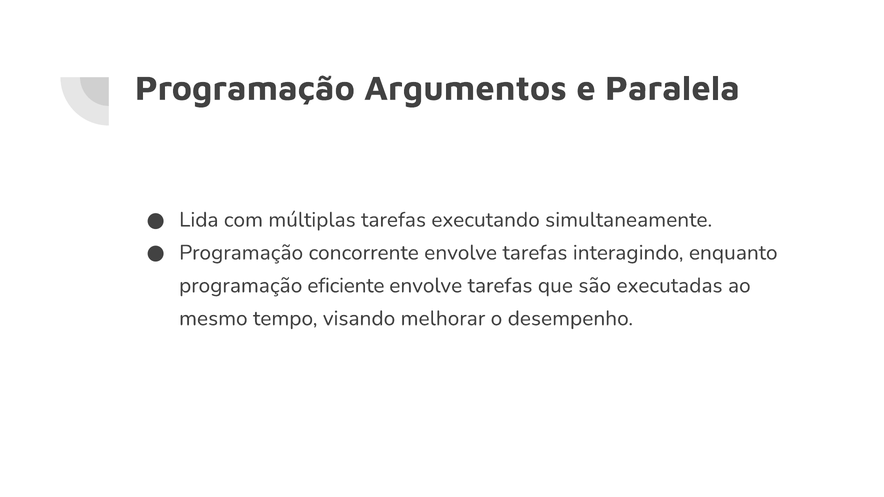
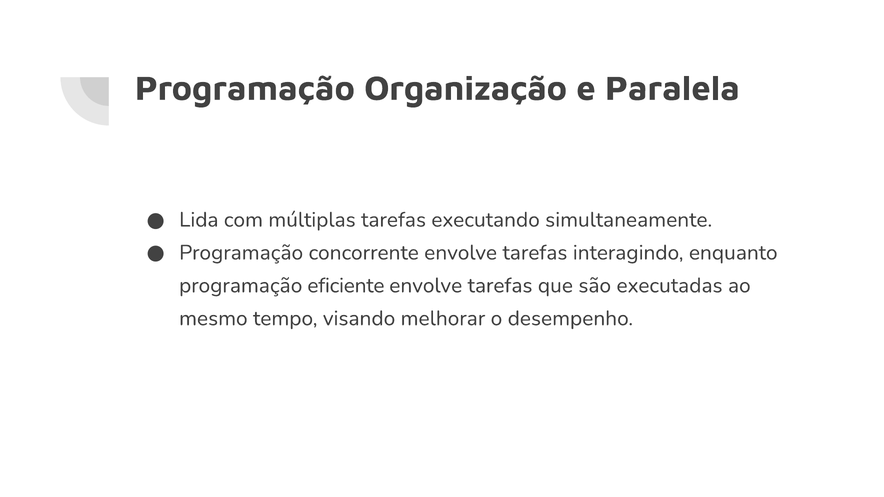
Argumentos: Argumentos -> Organização (466, 89)
